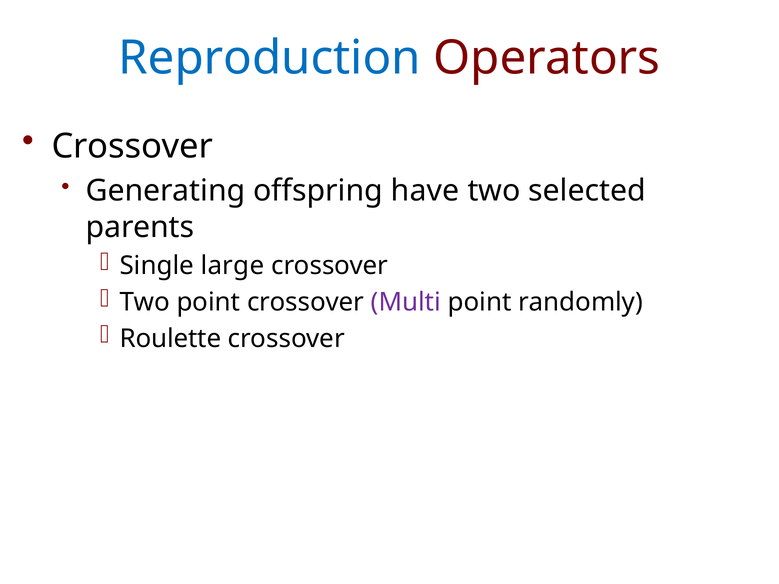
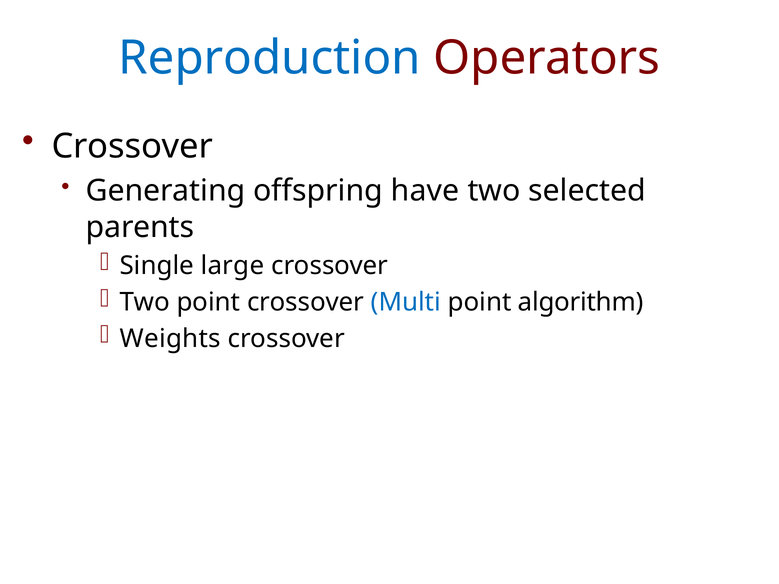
Multi colour: purple -> blue (406, 302)
randomly: randomly -> algorithm (581, 302)
Roulette: Roulette -> Weights (170, 339)
